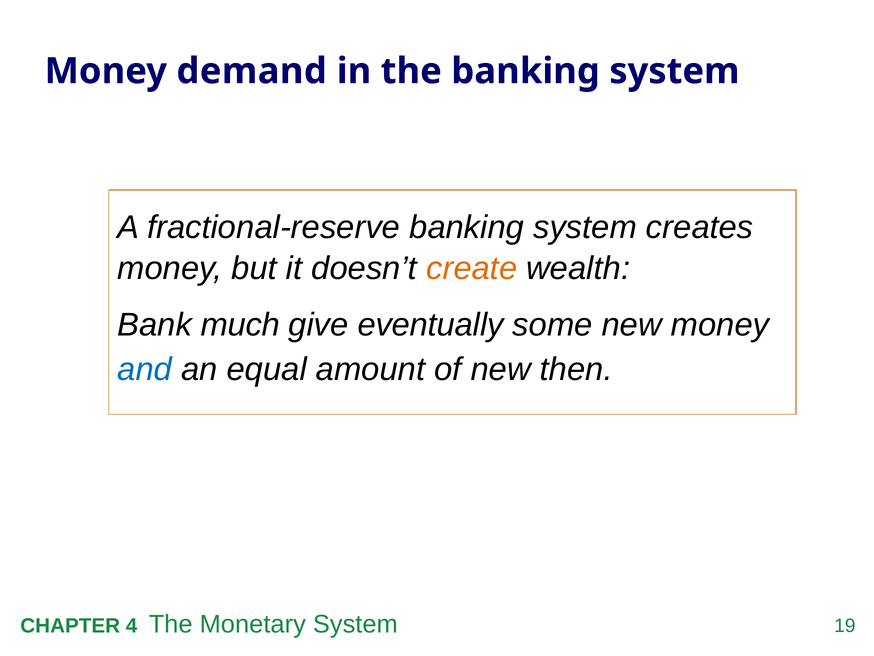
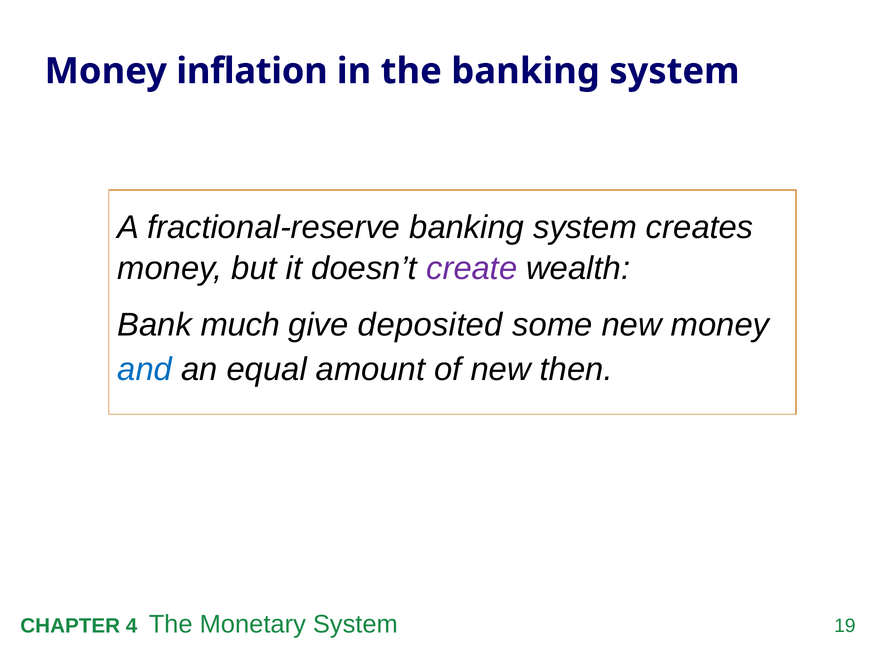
demand: demand -> inflation (252, 71)
create colour: orange -> purple (472, 268)
eventually: eventually -> deposited (430, 324)
